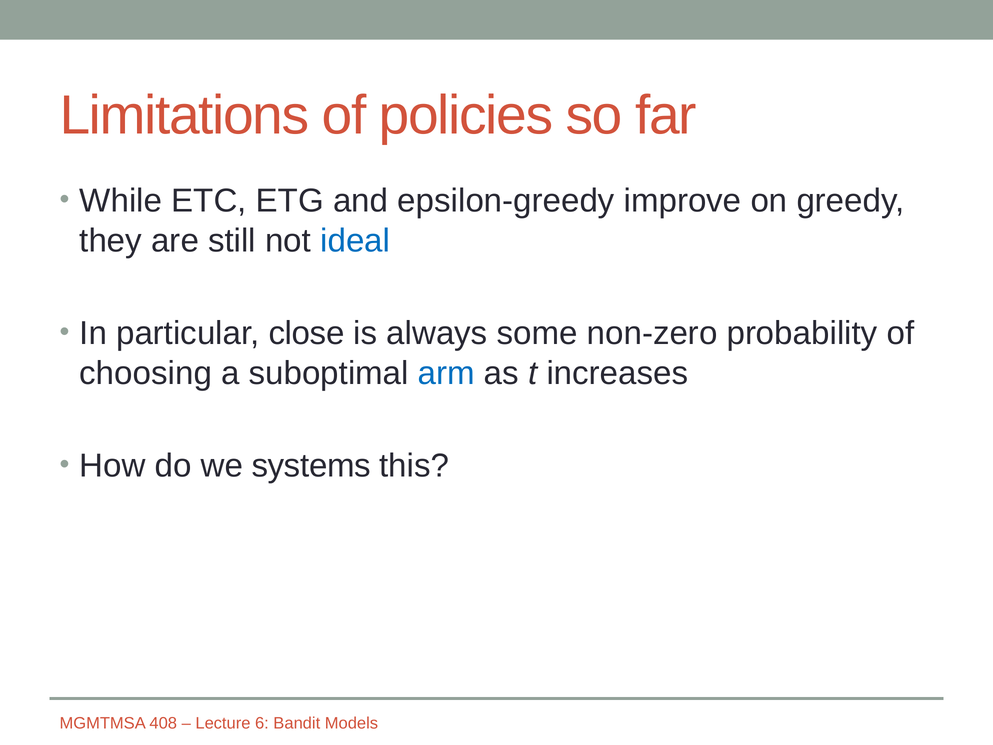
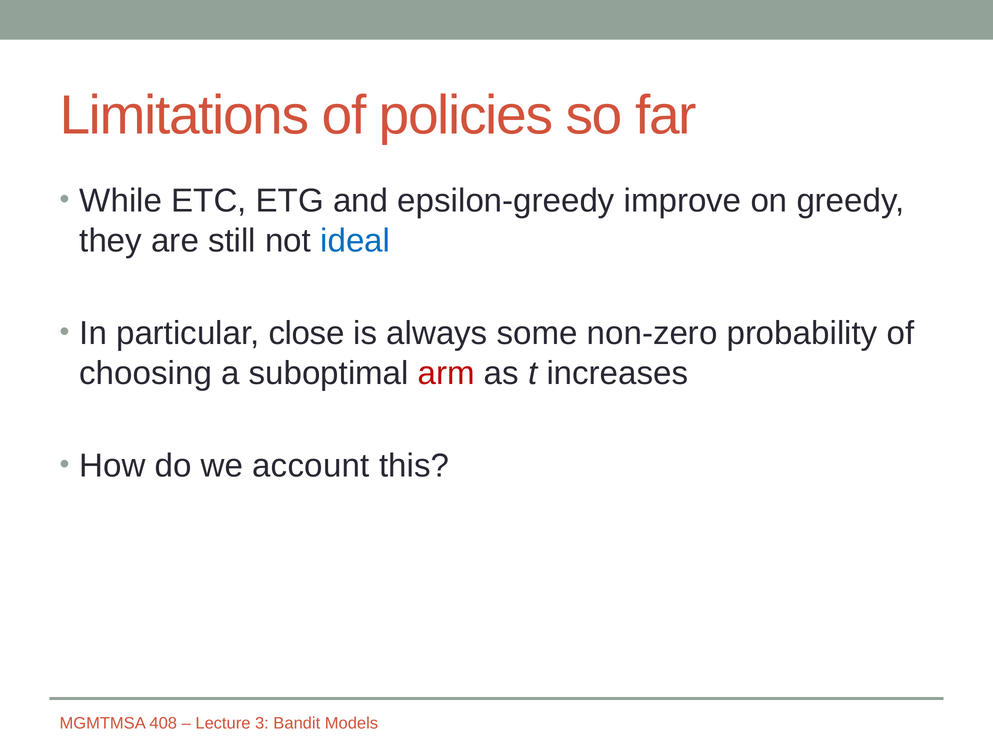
arm colour: blue -> red (446, 373)
systems: systems -> account (311, 466)
6: 6 -> 3 (262, 723)
